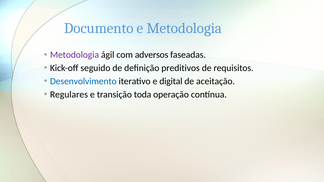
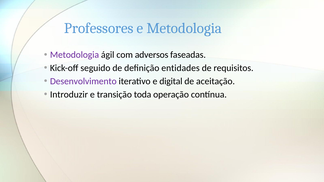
Documento: Documento -> Professores (99, 28)
preditivos: preditivos -> entidades (181, 68)
Desenvolvimento colour: blue -> purple (83, 81)
Regulares: Regulares -> Introduzir (69, 95)
